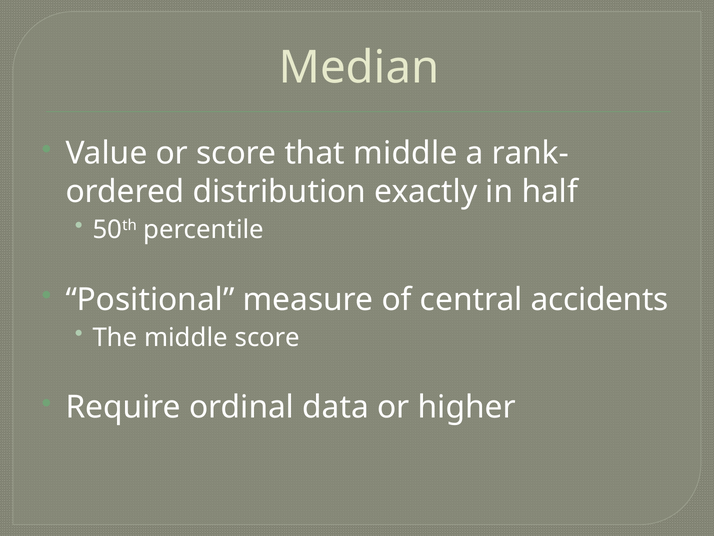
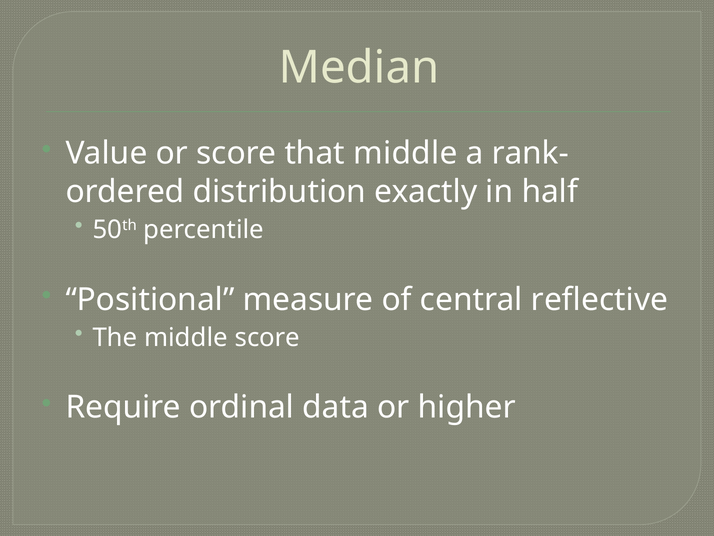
accidents: accidents -> reflective (600, 299)
